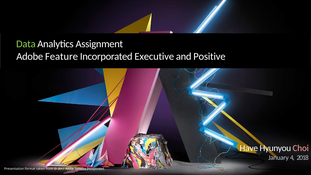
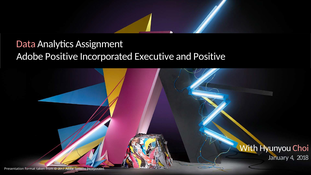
Data colour: light green -> pink (26, 44)
Adobe Feature: Feature -> Positive (62, 56)
Have: Have -> With (249, 148)
